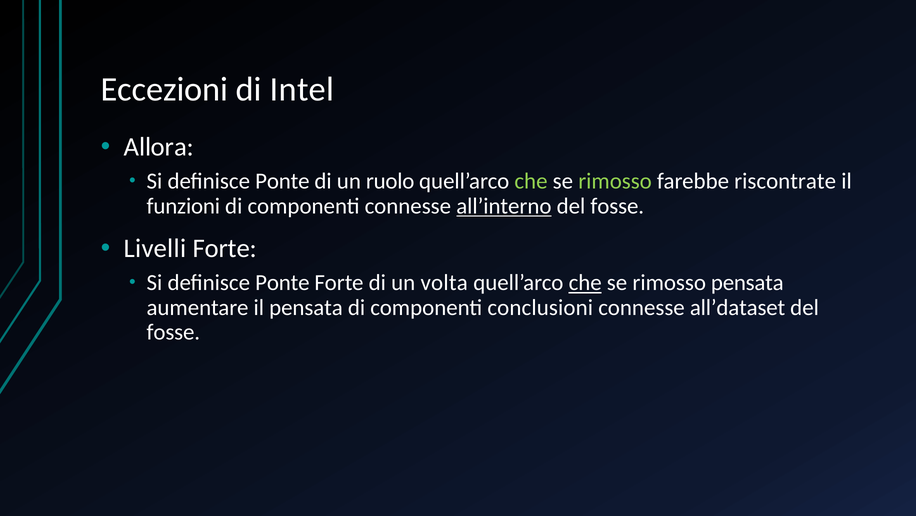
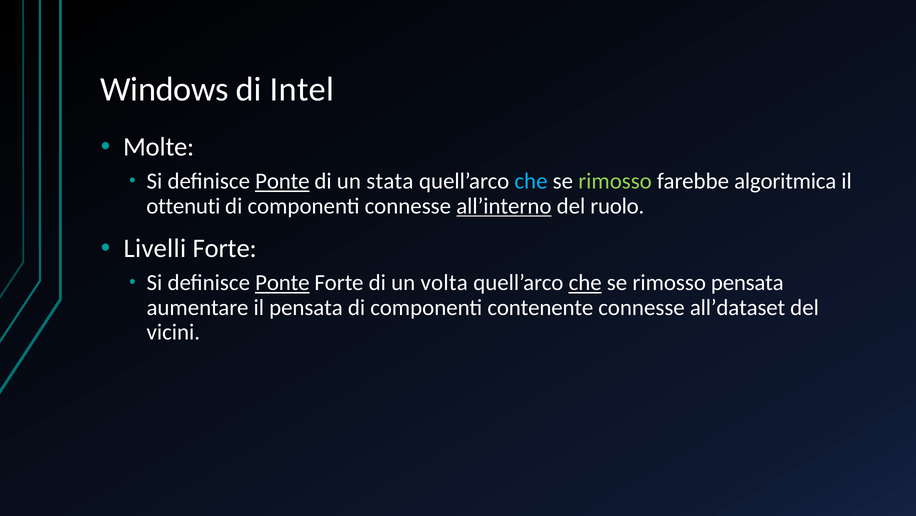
Eccezioni: Eccezioni -> Windows (165, 89)
Allora: Allora -> Molte (159, 147)
Ponte underline: none -> present (282, 181)
ruolo: ruolo -> stata (390, 181)
che colour: light green -> light blue (531, 181)
riscontrate: riscontrate -> algoritmica (785, 181)
funzioni: funzioni -> ottenuti (183, 206)
fosse: fosse -> ruolo (617, 206)
Ponte underline: none -> present (282, 282)
conclusioni: conclusioni -> contenente (540, 307)
fosse: fosse -> vicini (173, 332)
